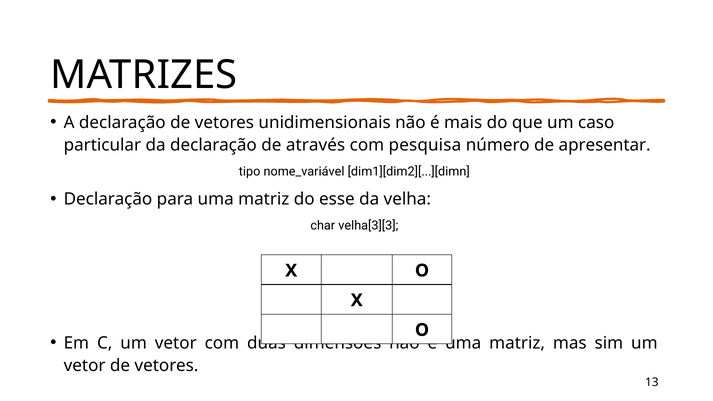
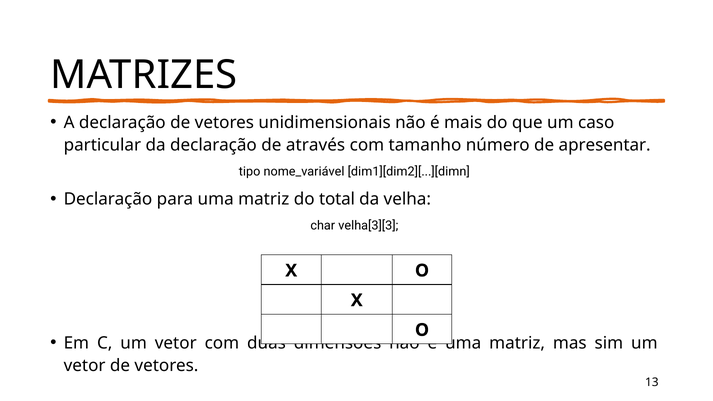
pesquisa: pesquisa -> tamanho (425, 145)
esse: esse -> total (337, 199)
